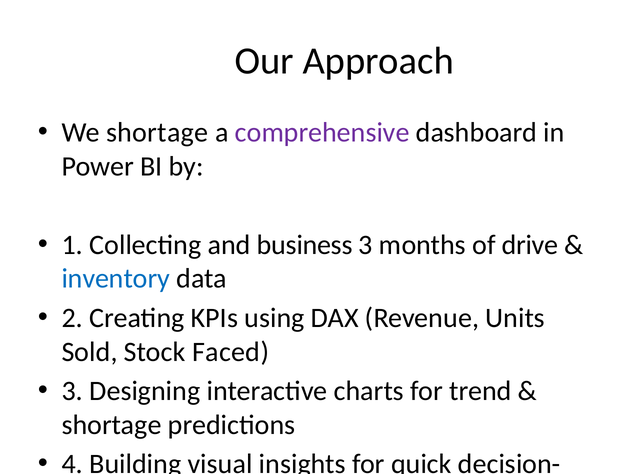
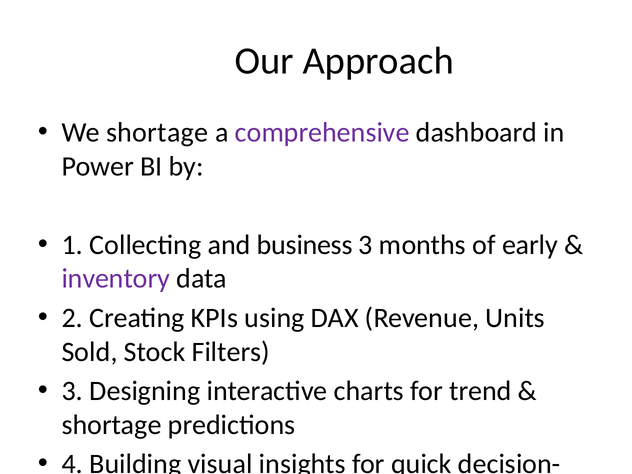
drive: drive -> early (530, 245)
inventory colour: blue -> purple (116, 279)
Faced: Faced -> Filters (231, 352)
